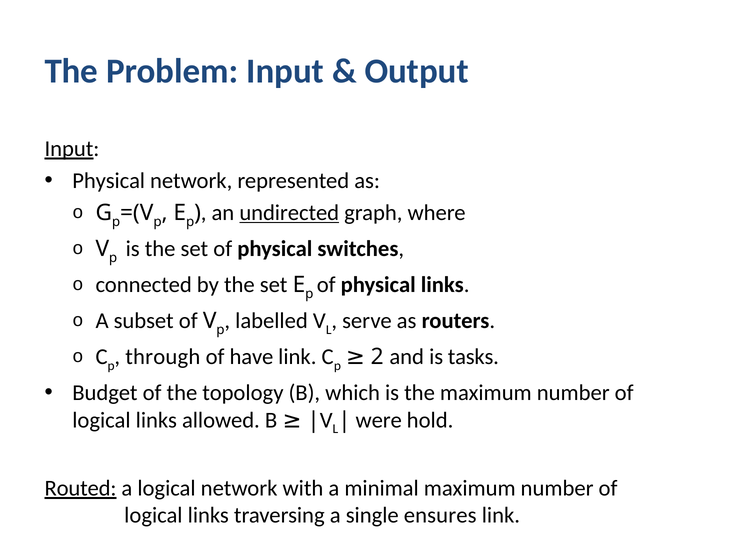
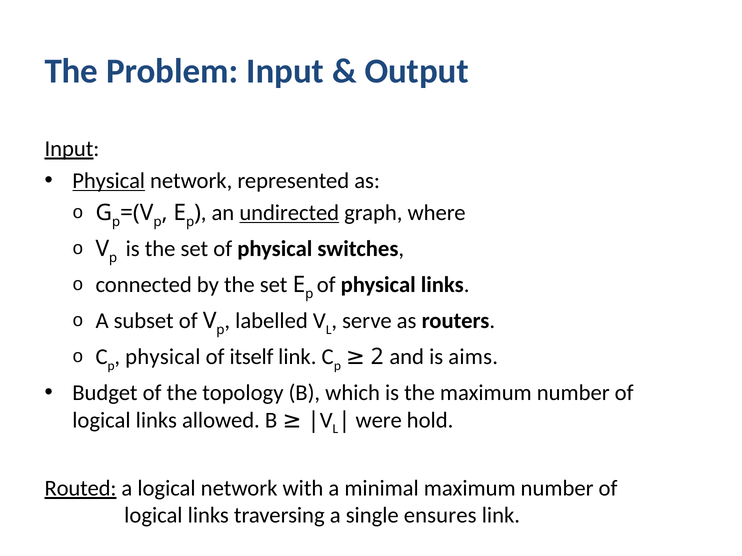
Physical underline: none -> present (109, 181)
tasks: tasks -> aims (473, 357)
through: through -> physical (163, 357)
have: have -> itself (252, 357)
